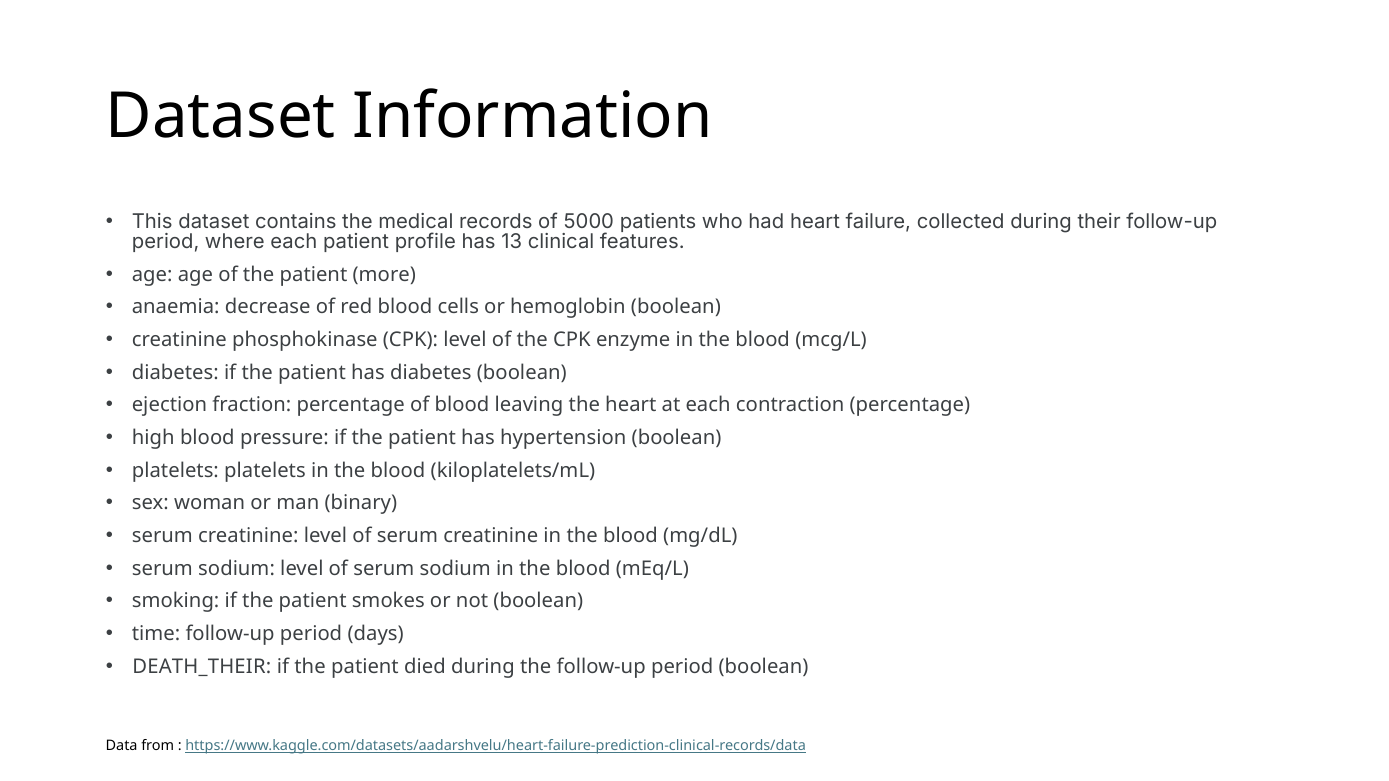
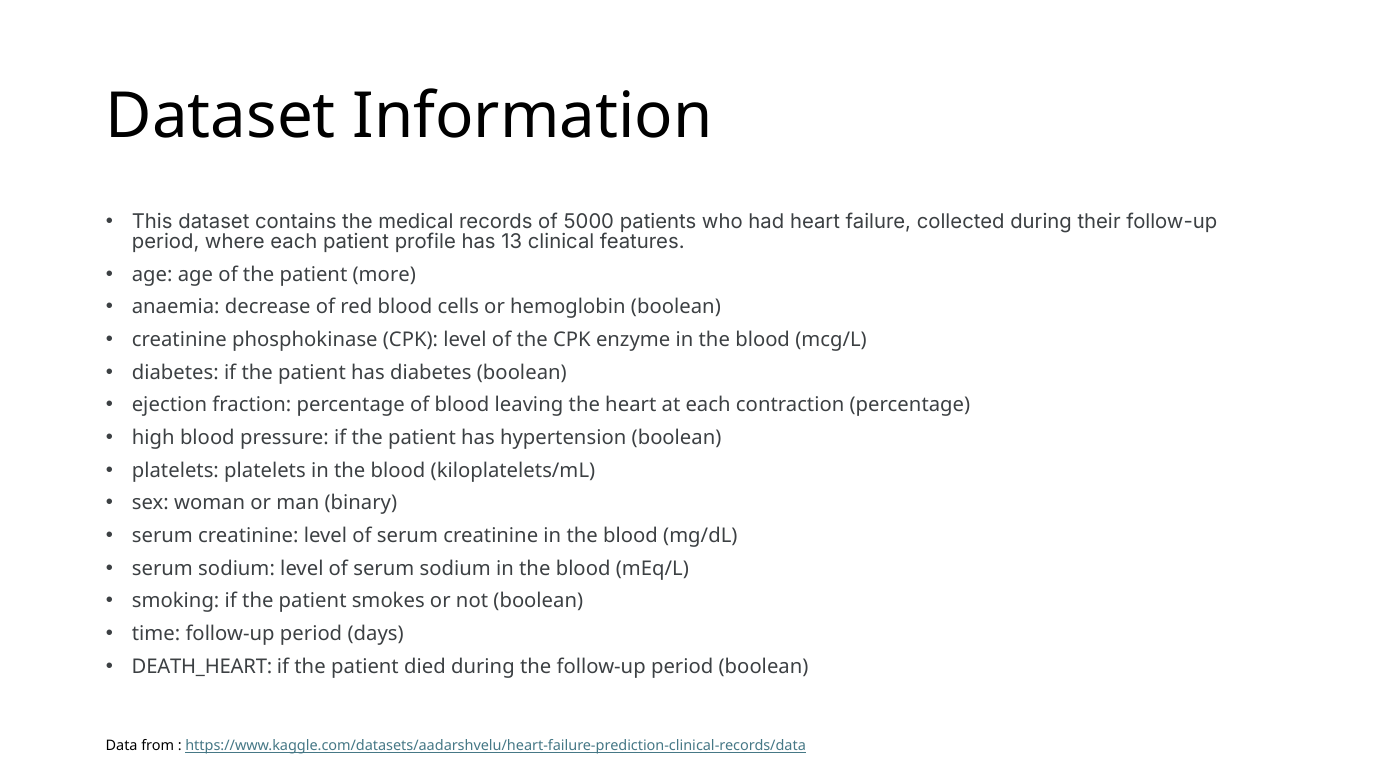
DEATH_THEIR: DEATH_THEIR -> DEATH_HEART (202, 667)
